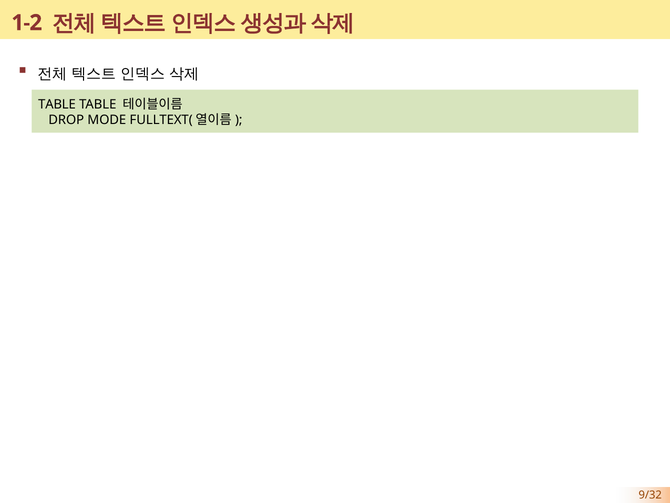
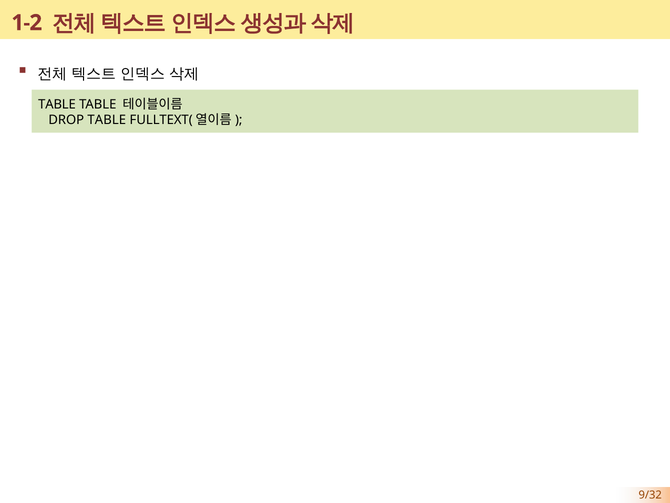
DROP MODE: MODE -> TABLE (107, 120)
